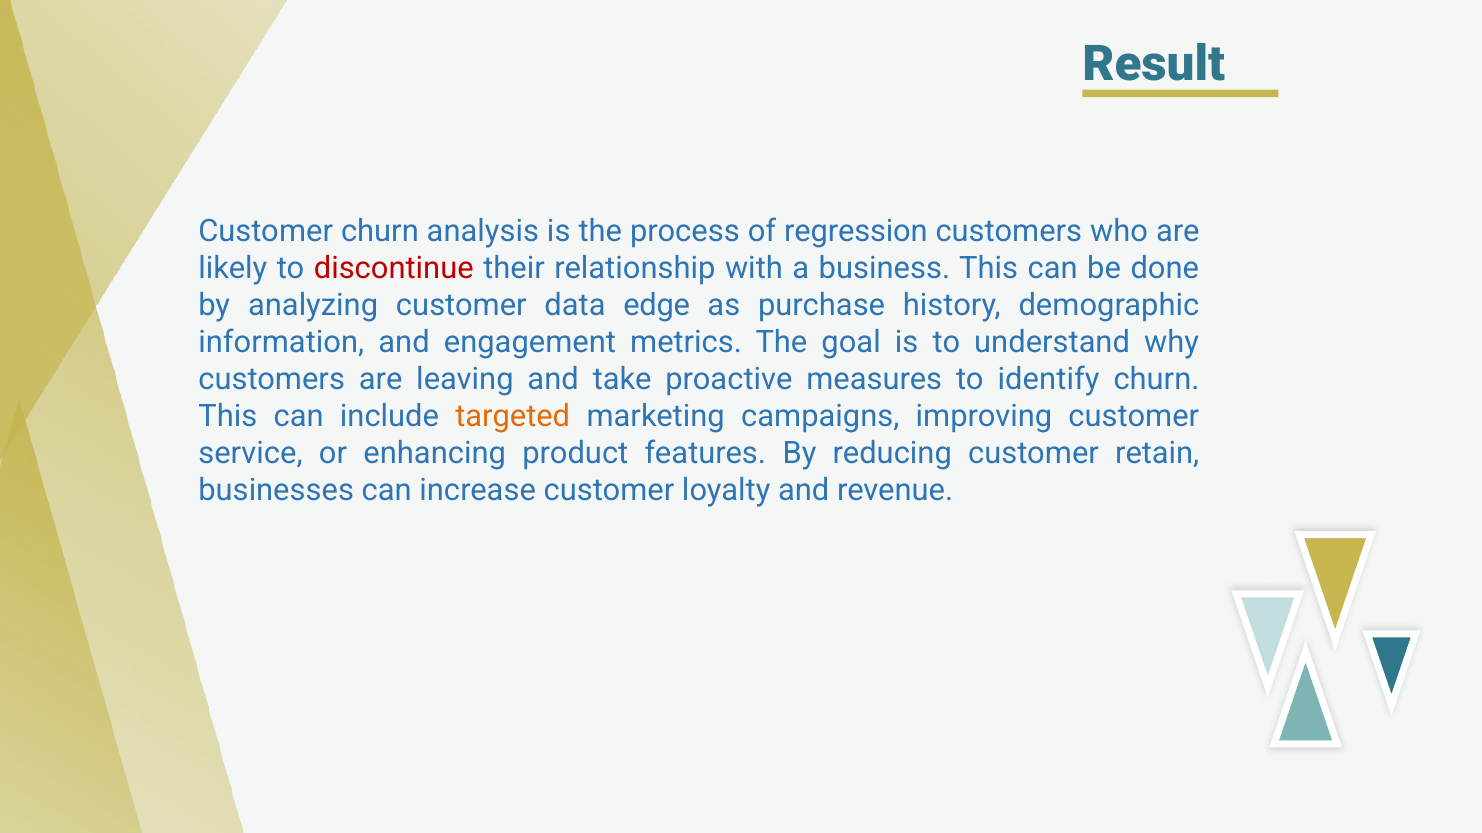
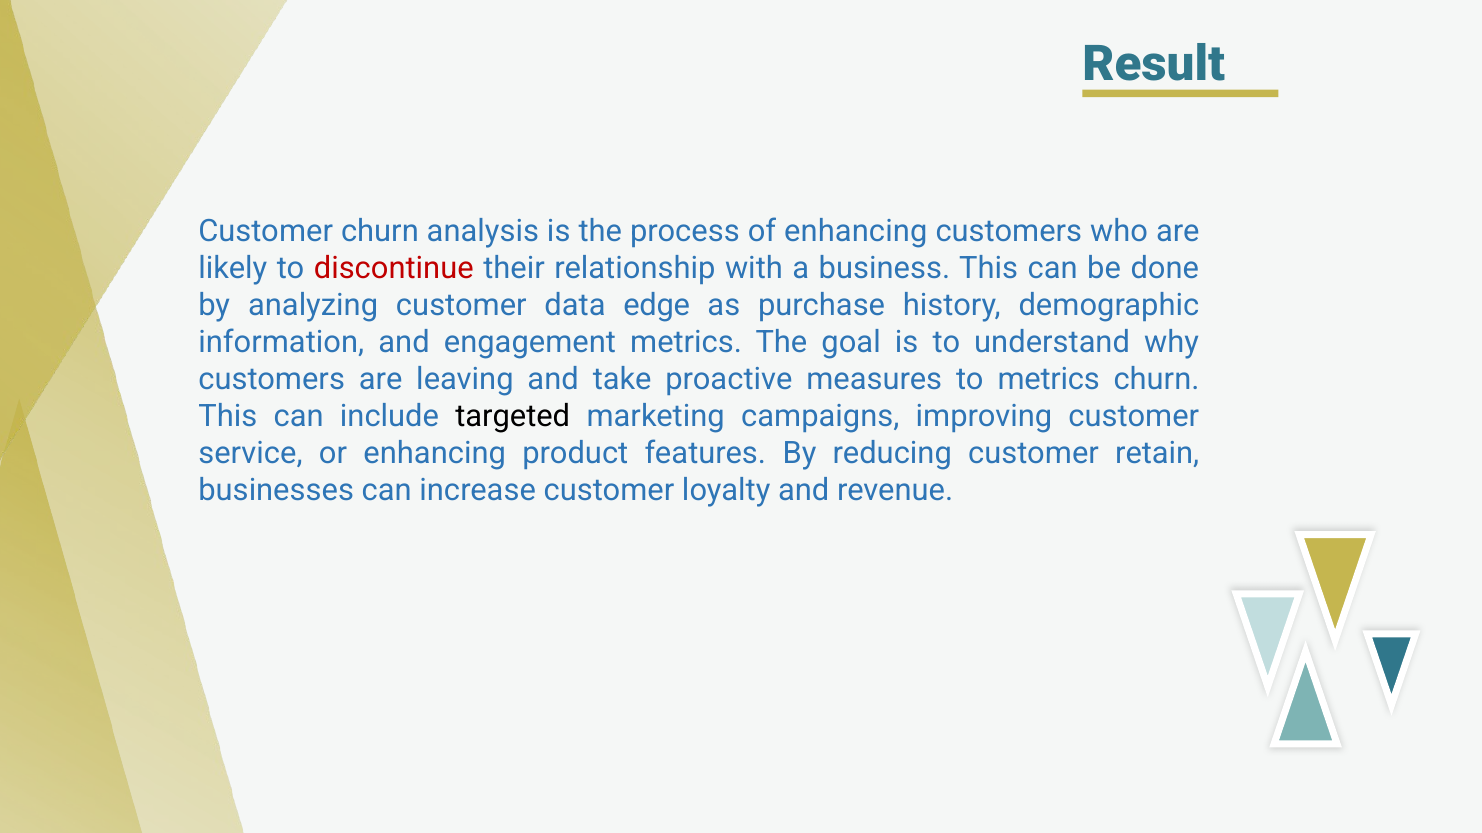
of regression: regression -> enhancing (856, 231)
to identify: identify -> metrics (1049, 379)
targeted colour: orange -> black (513, 416)
